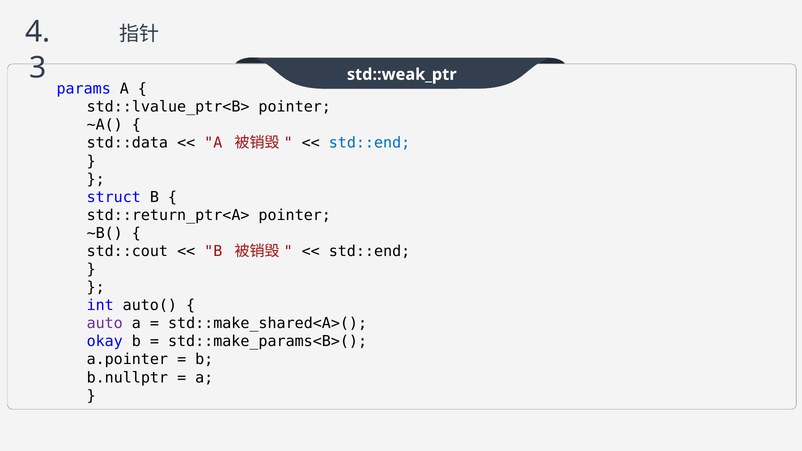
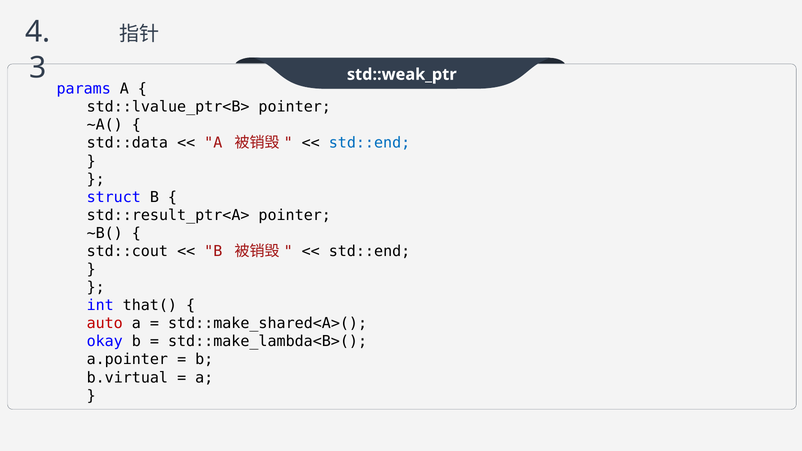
std::return_ptr<A>: std::return_ptr<A> -> std::result_ptr<A> (168, 215)
auto(: auto( -> that( (150, 305)
auto colour: purple -> red (105, 324)
std::make_params<B>(: std::make_params<B>( -> std::make_lambda<B>( (268, 342)
b.nullptr: b.nullptr -> b.virtual (127, 378)
